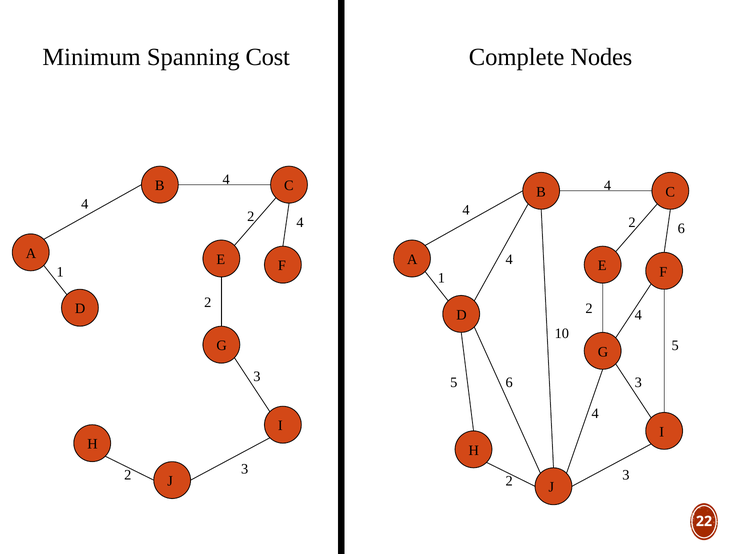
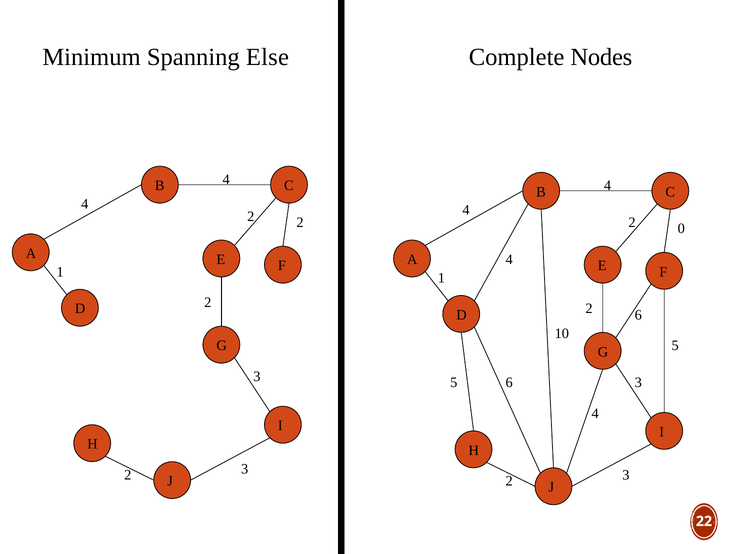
Cost: Cost -> Else (267, 57)
4: 4 -> 2 (300, 222)
2 6: 6 -> 0 (681, 228)
4: 4 -> 6 (638, 315)
